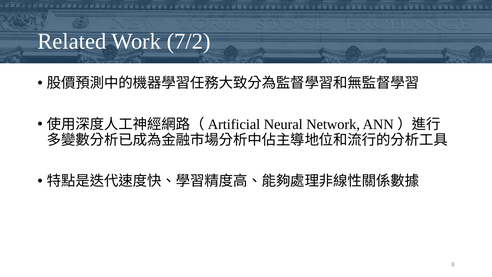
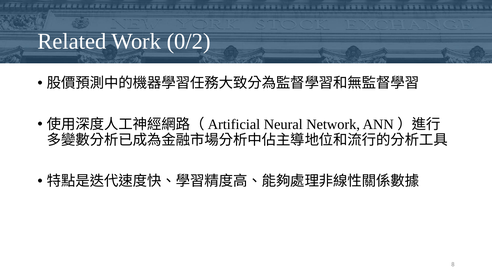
7/2: 7/2 -> 0/2 (189, 41)
